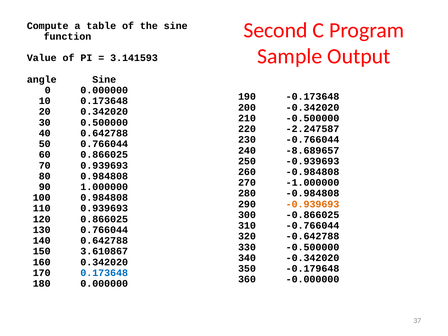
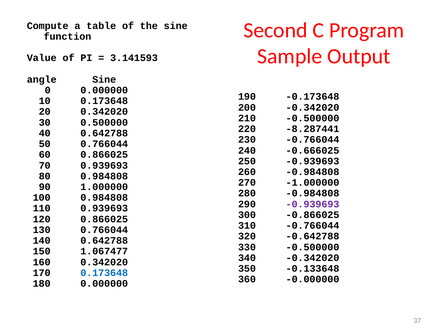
-2.247587: -2.247587 -> -8.287441 (313, 129)
-8.689657: -8.689657 -> -0.666025 (313, 150)
-0.939693 colour: orange -> purple (313, 204)
3.610867: 3.610867 -> 1.067477 (104, 251)
-0.179648: -0.179648 -> -0.133648 (313, 269)
